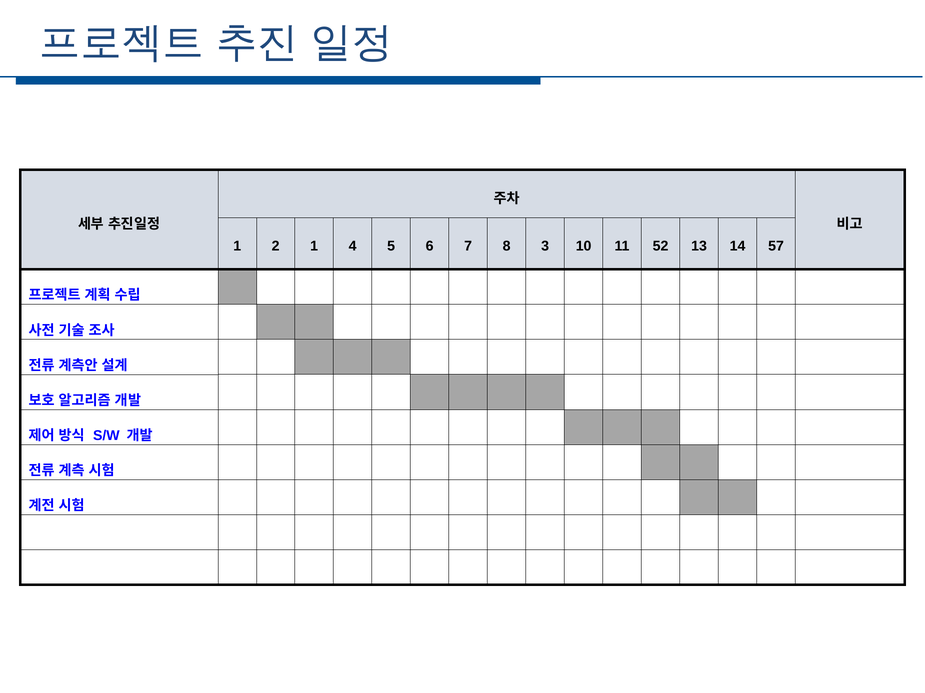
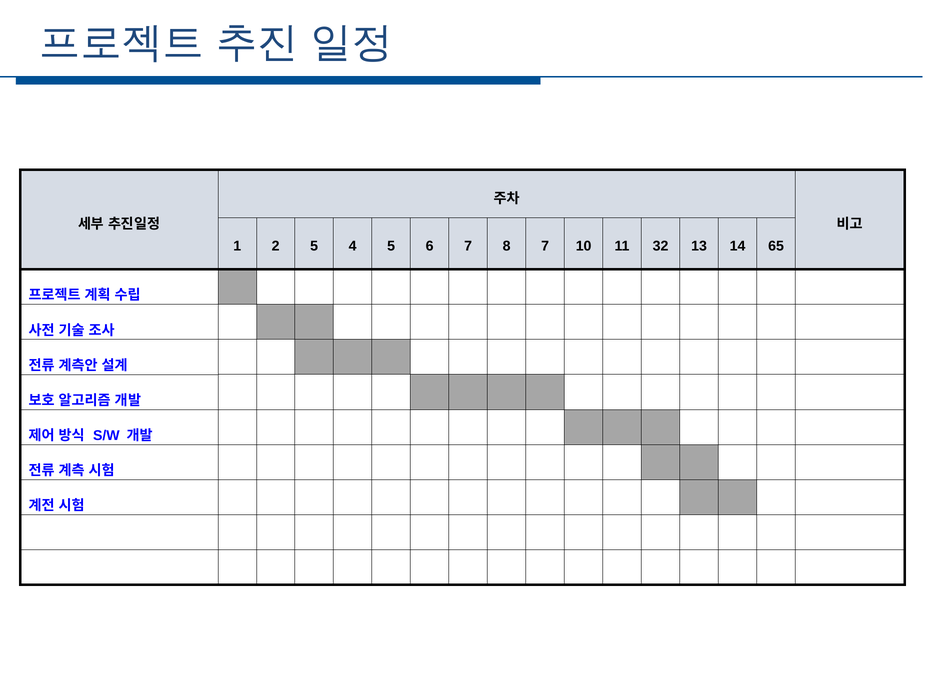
2 1: 1 -> 5 (314, 246)
8 3: 3 -> 7 (545, 246)
52: 52 -> 32 (661, 246)
57: 57 -> 65 (776, 246)
